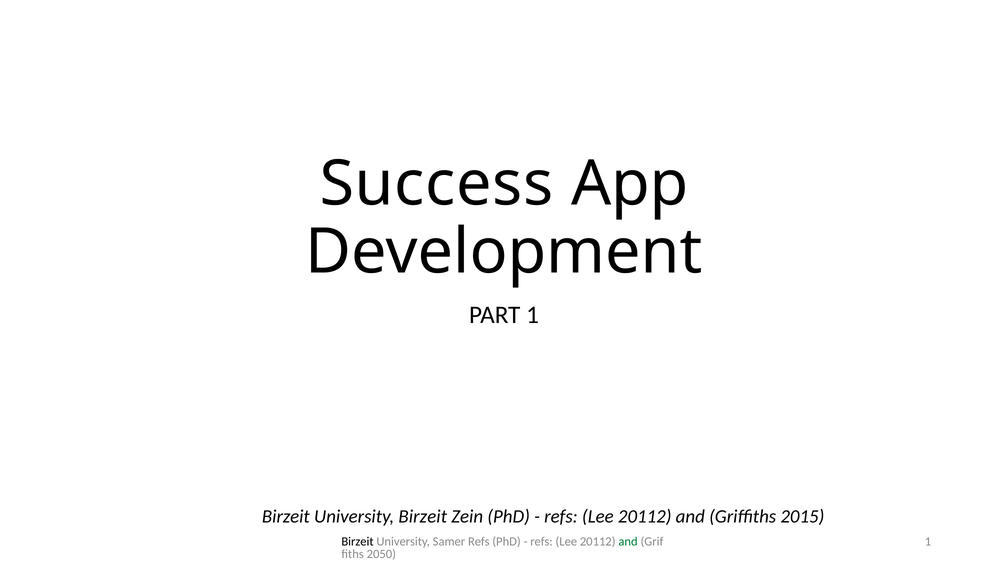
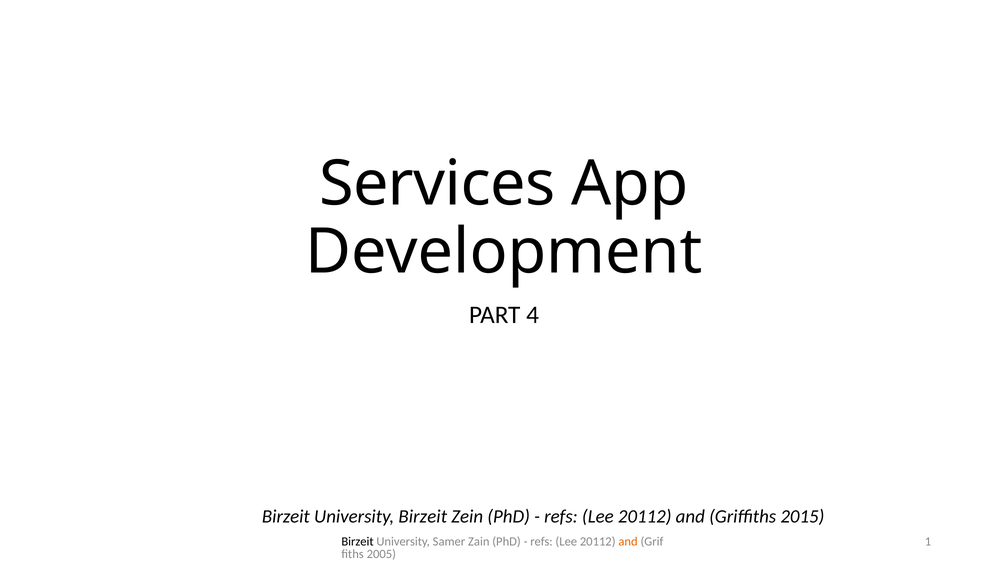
Success: Success -> Services (437, 184)
PART 1: 1 -> 4 (533, 315)
Samer Refs: Refs -> Zain (479, 541)
and colour: green -> orange (628, 541)
2050: 2050 -> 2005 (381, 554)
